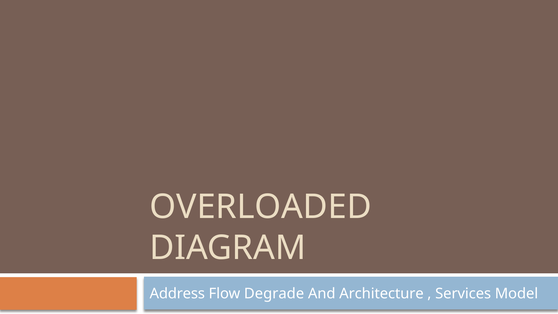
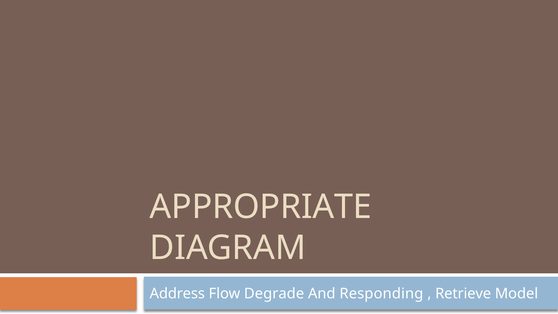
OVERLOADED: OVERLOADED -> APPROPRIATE (261, 207)
Architecture: Architecture -> Responding (381, 294)
Services: Services -> Retrieve (463, 294)
